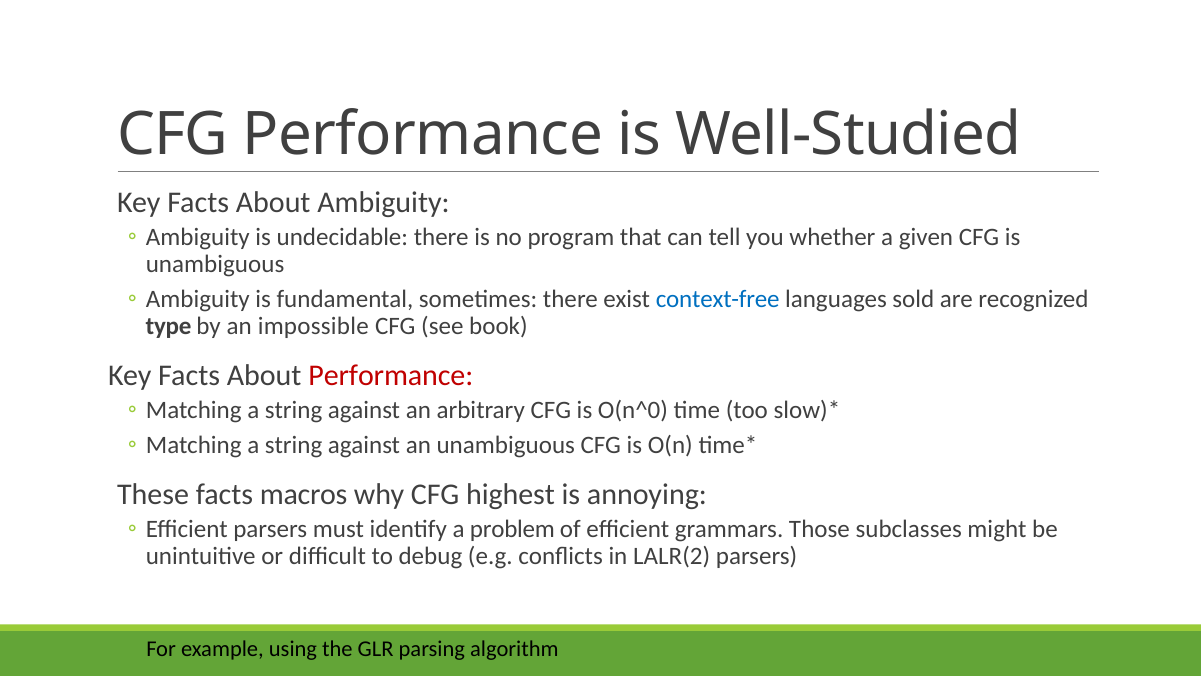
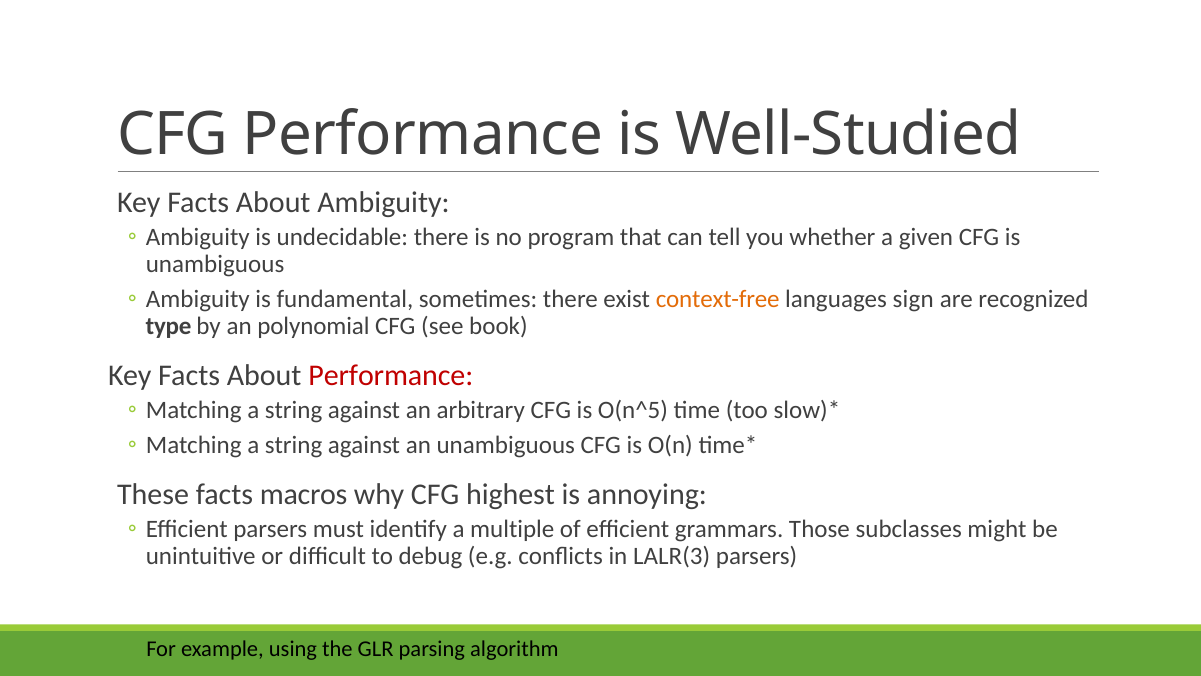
context-free colour: blue -> orange (718, 299)
sold: sold -> sign (913, 299)
impossible: impossible -> polynomial (313, 326)
O(n^0: O(n^0 -> O(n^5 (633, 410)
problem: problem -> multiple (512, 529)
LALR(2: LALR(2 -> LALR(3 (672, 556)
